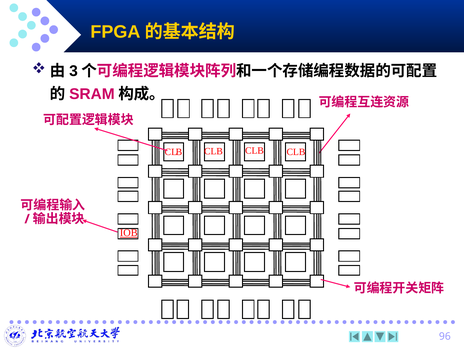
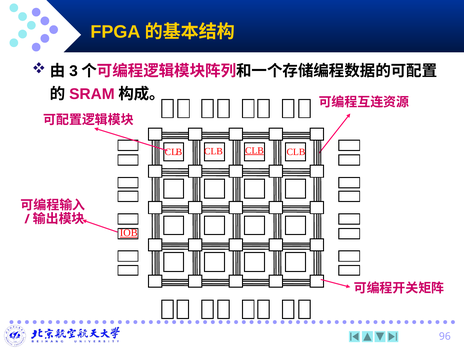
CLB underline: none -> present (254, 151)
